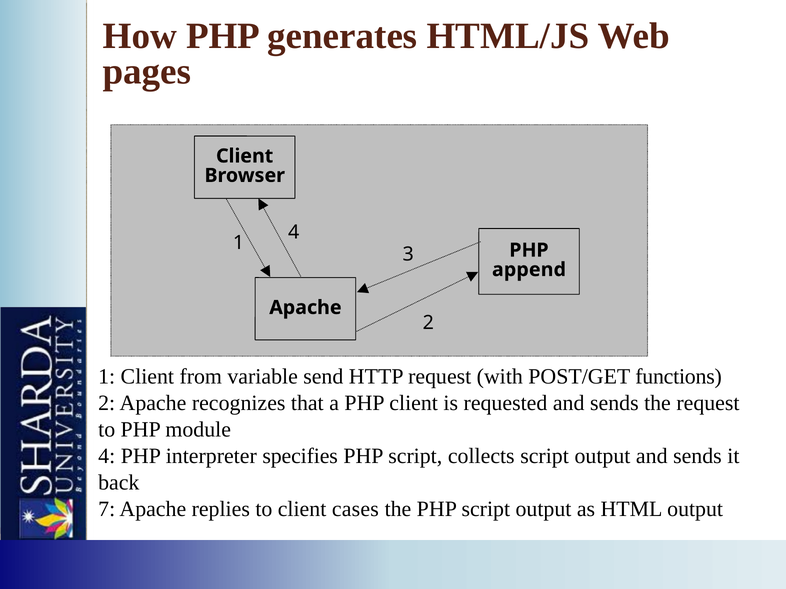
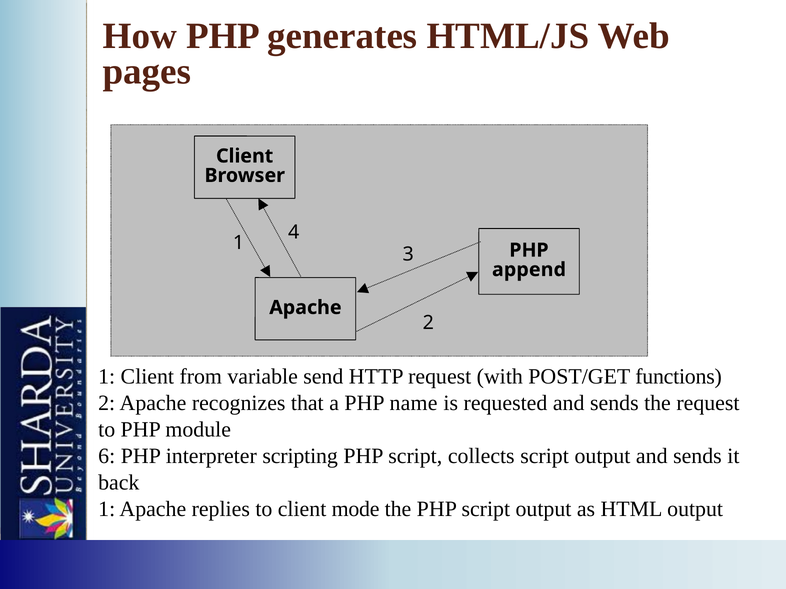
PHP client: client -> name (414, 403)
4: 4 -> 6 (107, 456)
specifies: specifies -> scripting (300, 456)
7: 7 -> 1 (107, 509)
cases: cases -> mode (356, 509)
